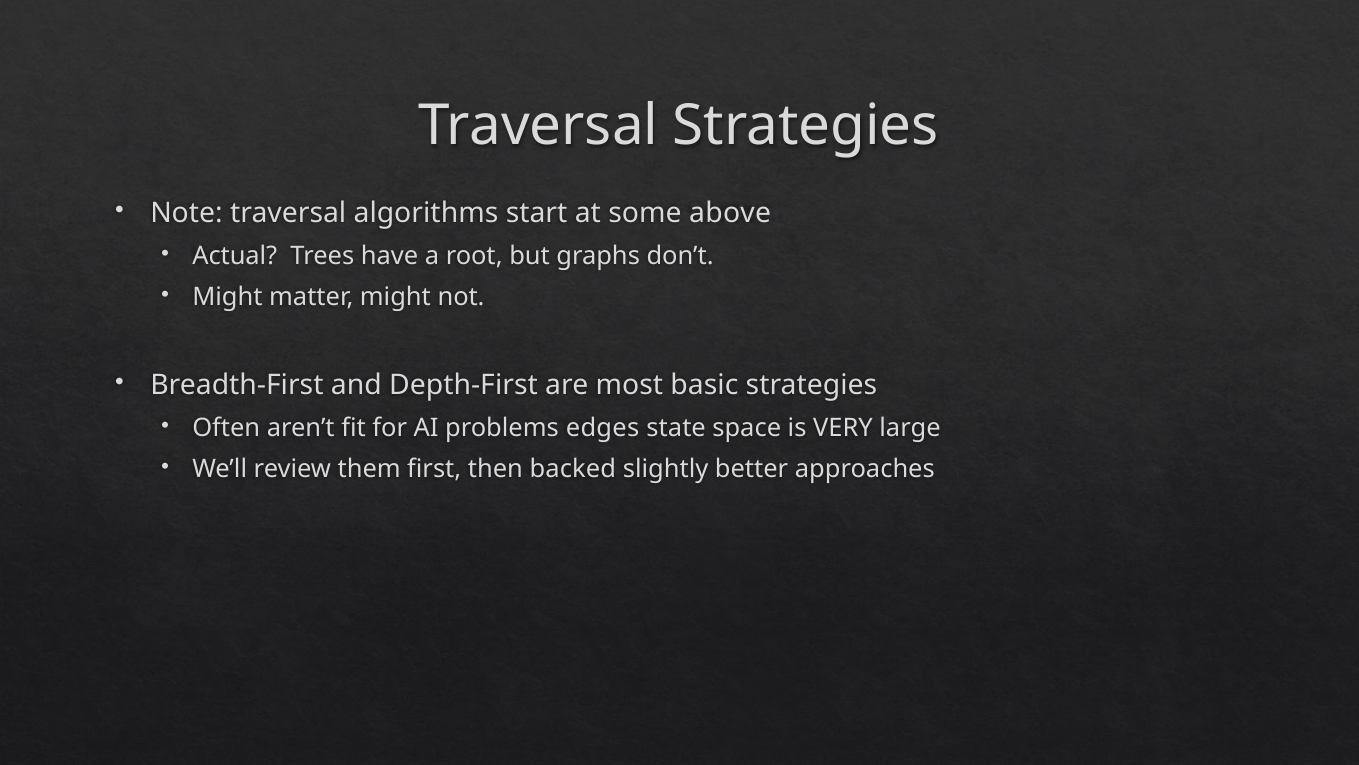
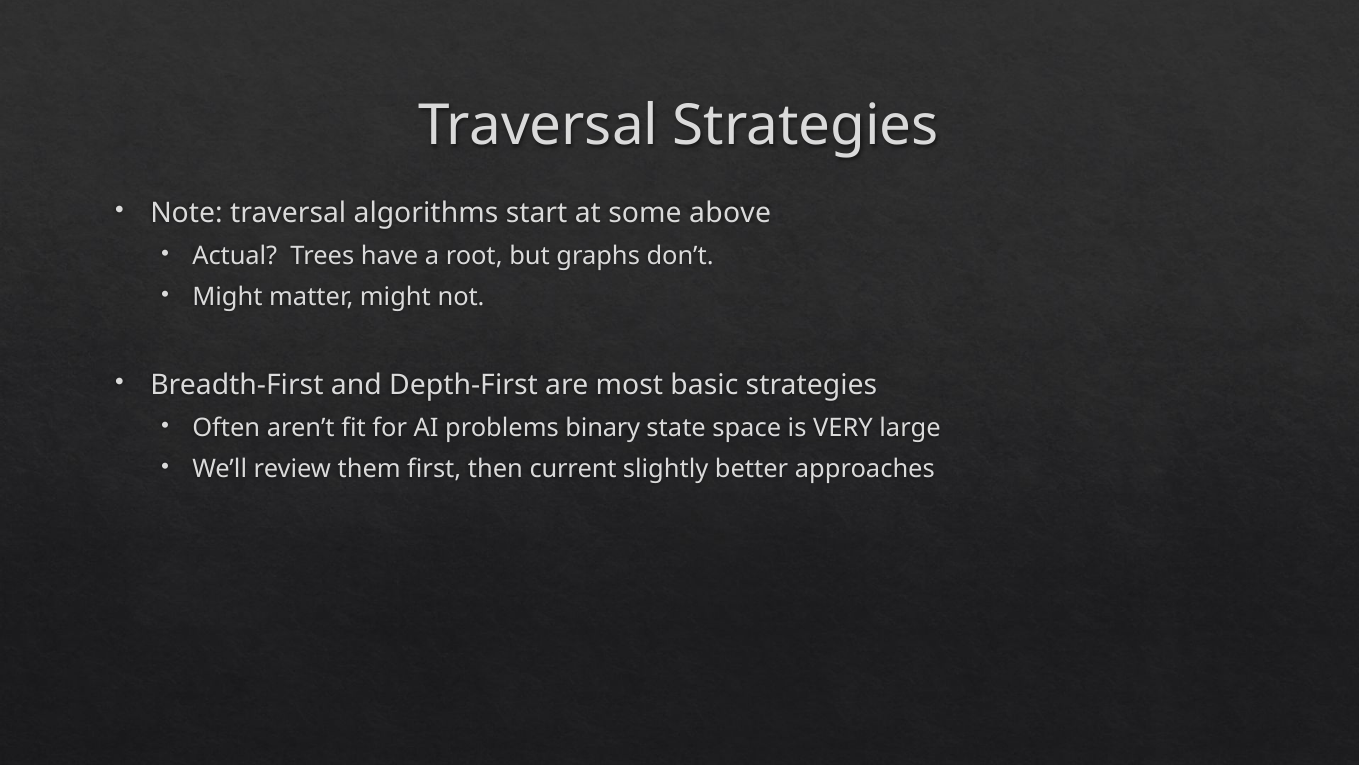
edges: edges -> binary (603, 428)
backed: backed -> current (573, 469)
